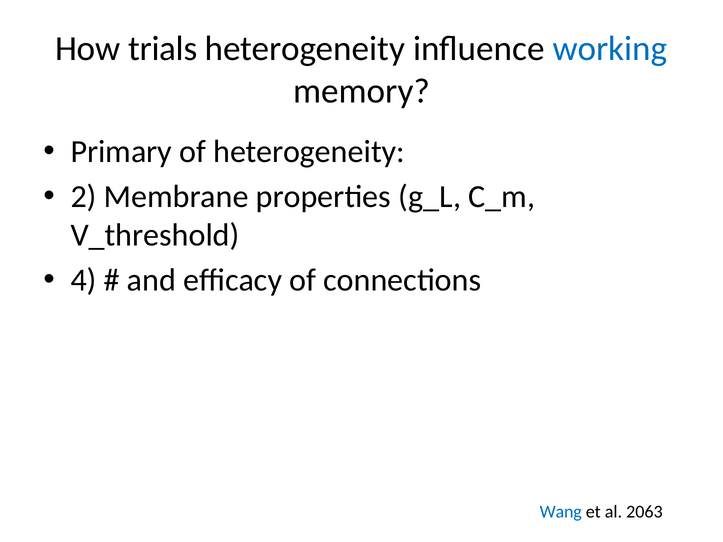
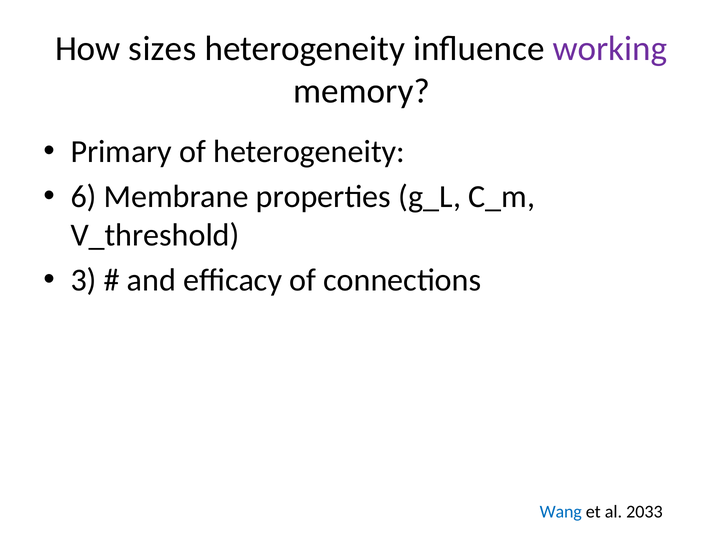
trials: trials -> sizes (162, 49)
working colour: blue -> purple (610, 49)
2: 2 -> 6 (84, 197)
4: 4 -> 3 (84, 280)
2063: 2063 -> 2033 (644, 512)
